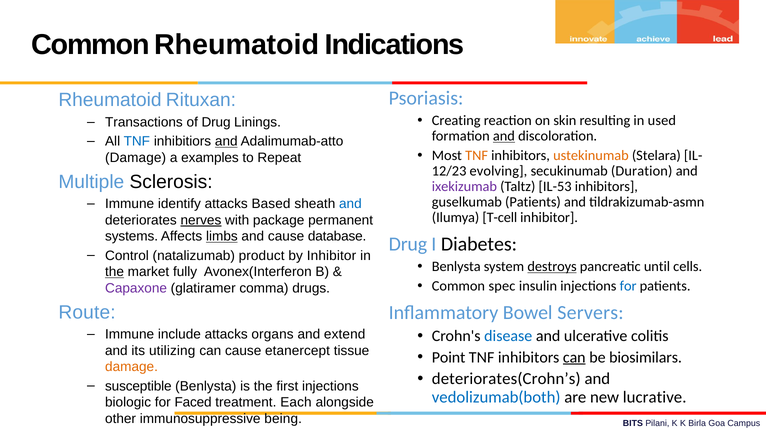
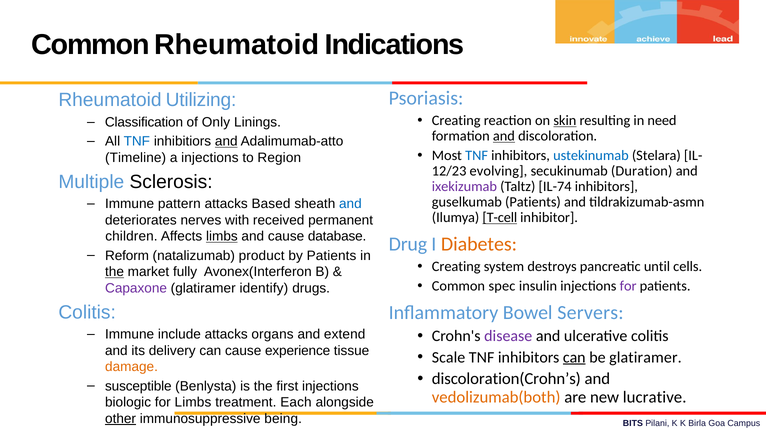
Rituxan: Rituxan -> Utilizing (201, 100)
skin underline: none -> present (565, 120)
used: used -> need (662, 120)
Transactions: Transactions -> Classification (144, 122)
of Drug: Drug -> Only (216, 122)
TNF colour: orange -> blue (477, 155)
ustekinumab colour: orange -> blue (591, 155)
Damage: Damage -> Timeline (136, 158)
a examples: examples -> injections (210, 158)
Repeat: Repeat -> Region (279, 158)
IL-53: IL-53 -> IL-74 (555, 187)
identify: identify -> pattern (179, 204)
T-cell underline: none -> present (500, 218)
nerves underline: present -> none (201, 220)
package: package -> received (279, 220)
systems: systems -> children (131, 236)
Diabetes colour: black -> orange (479, 244)
Control: Control -> Reform (127, 256)
by Inhibitor: Inhibitor -> Patients (332, 256)
Benlysta: Benlysta -> Creating (456, 267)
destroys underline: present -> none (552, 267)
for colour: blue -> purple (628, 286)
comma: comma -> identify (264, 288)
Route: Route -> Colitis (87, 312)
disease colour: blue -> purple (508, 336)
utilizing: utilizing -> delivery (172, 351)
etanercept: etanercept -> experience (298, 351)
Point: Point -> Scale (449, 357)
be biosimilars: biosimilars -> glatiramer (645, 357)
deteriorates(Crohn’s: deteriorates(Crohn’s -> discoloration(Crohn’s (506, 379)
vedolizumab(both colour: blue -> orange (496, 397)
for Faced: Faced -> Limbs (193, 402)
other underline: none -> present (121, 419)
